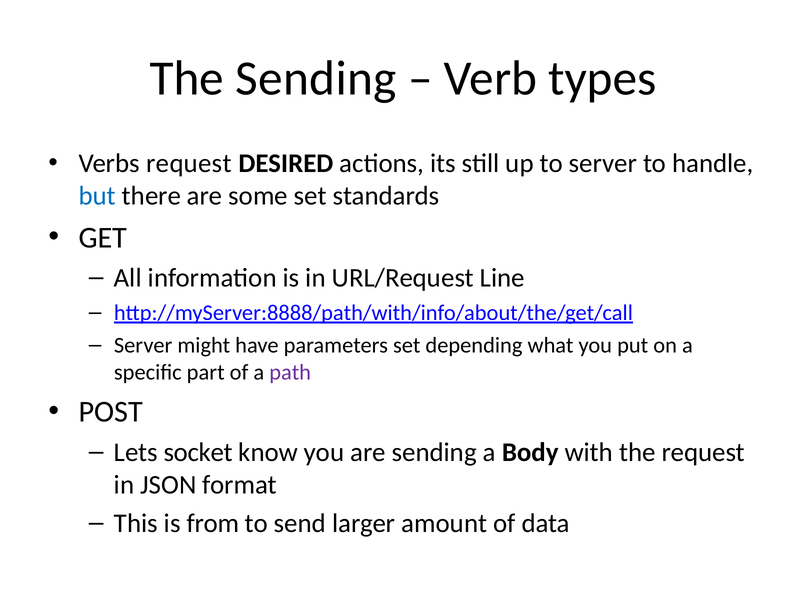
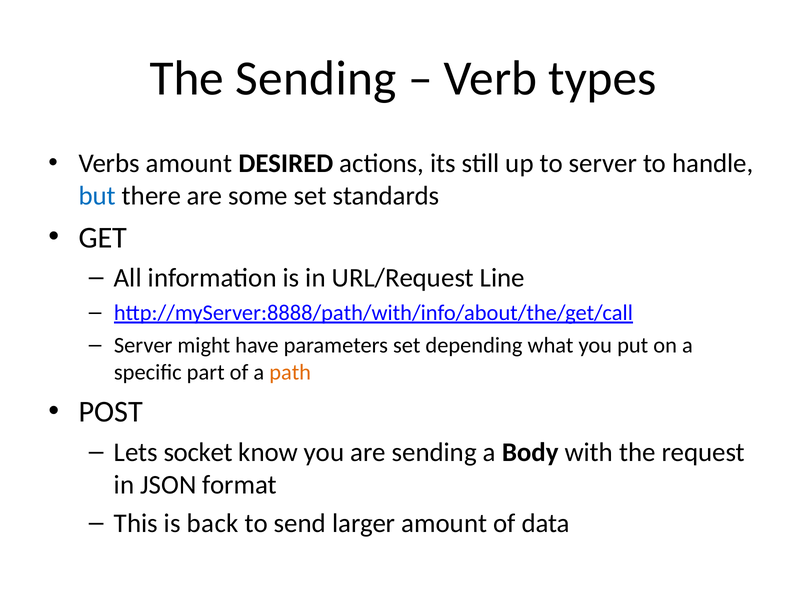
Verbs request: request -> amount (189, 163)
path colour: purple -> orange (290, 372)
from: from -> back (213, 523)
